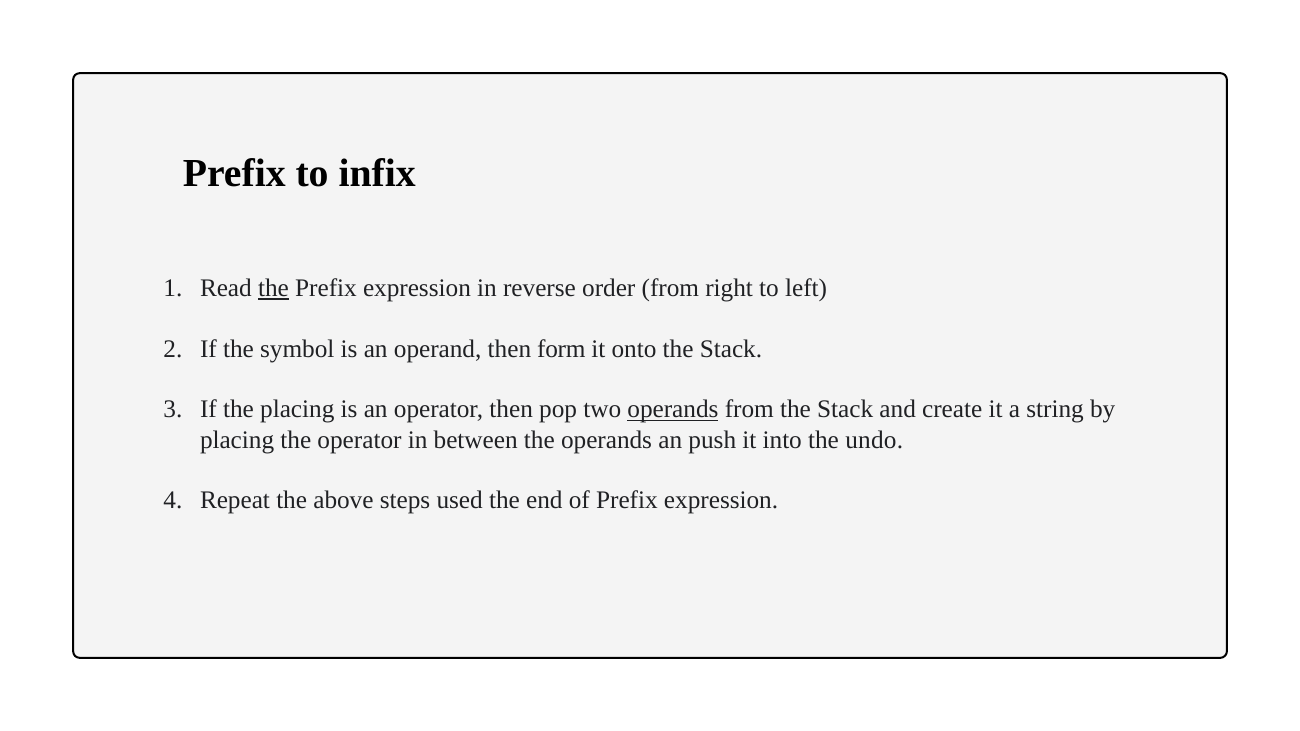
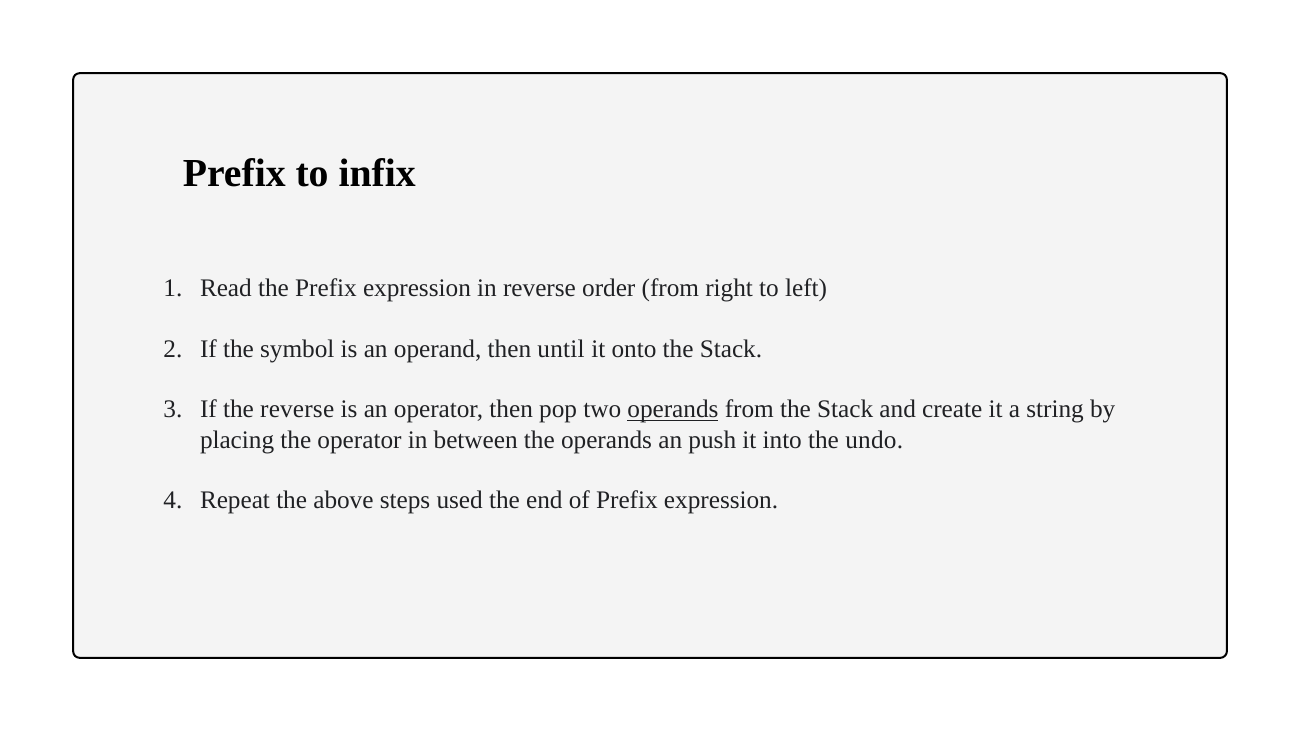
the underline: present -> none (273, 288)
form: form -> until (561, 349)
the placing: placing -> reverse (297, 410)
